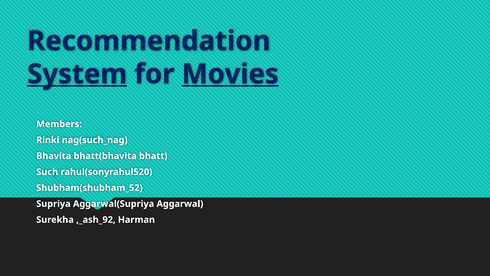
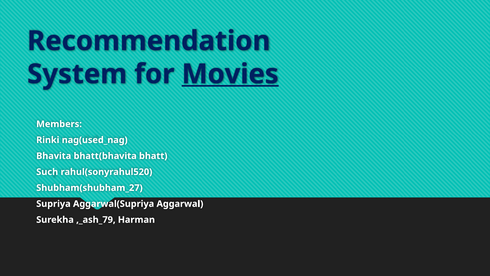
System underline: present -> none (77, 74)
nag(such_nag: nag(such_nag -> nag(used_nag (95, 140)
Shubham(shubham_52: Shubham(shubham_52 -> Shubham(shubham_27 (89, 188)
,_ash_92: ,_ash_92 -> ,_ash_79 (96, 219)
